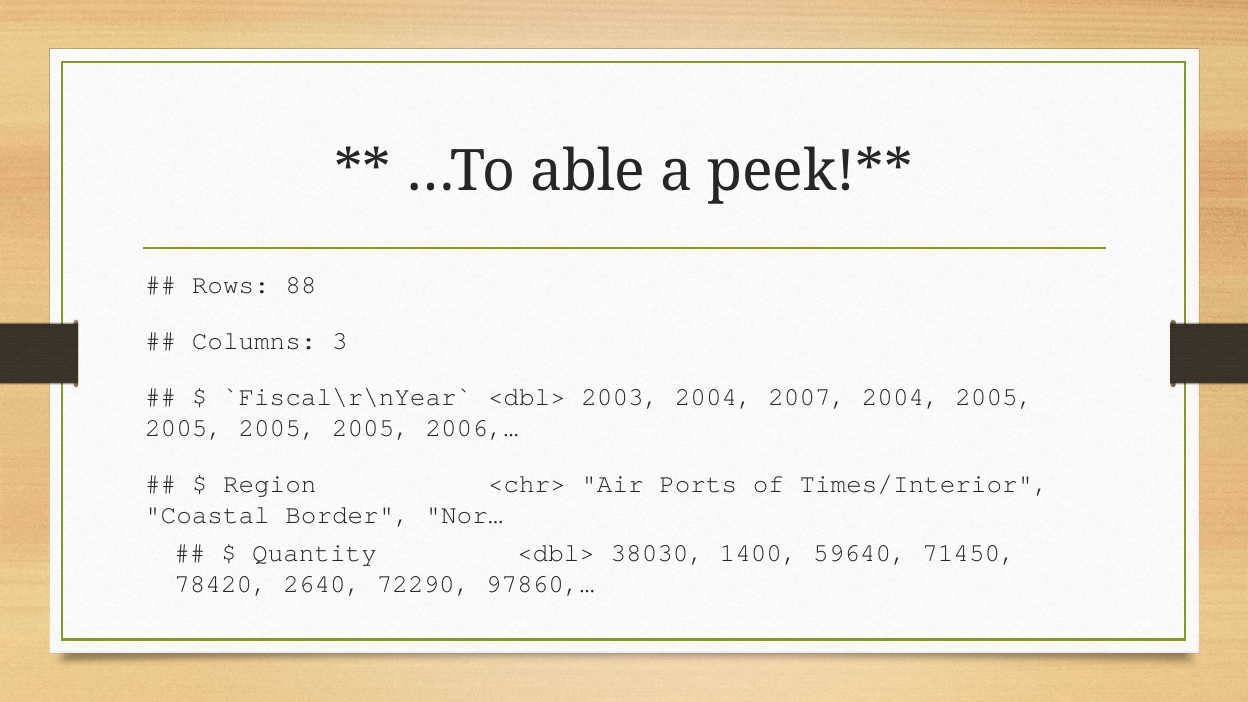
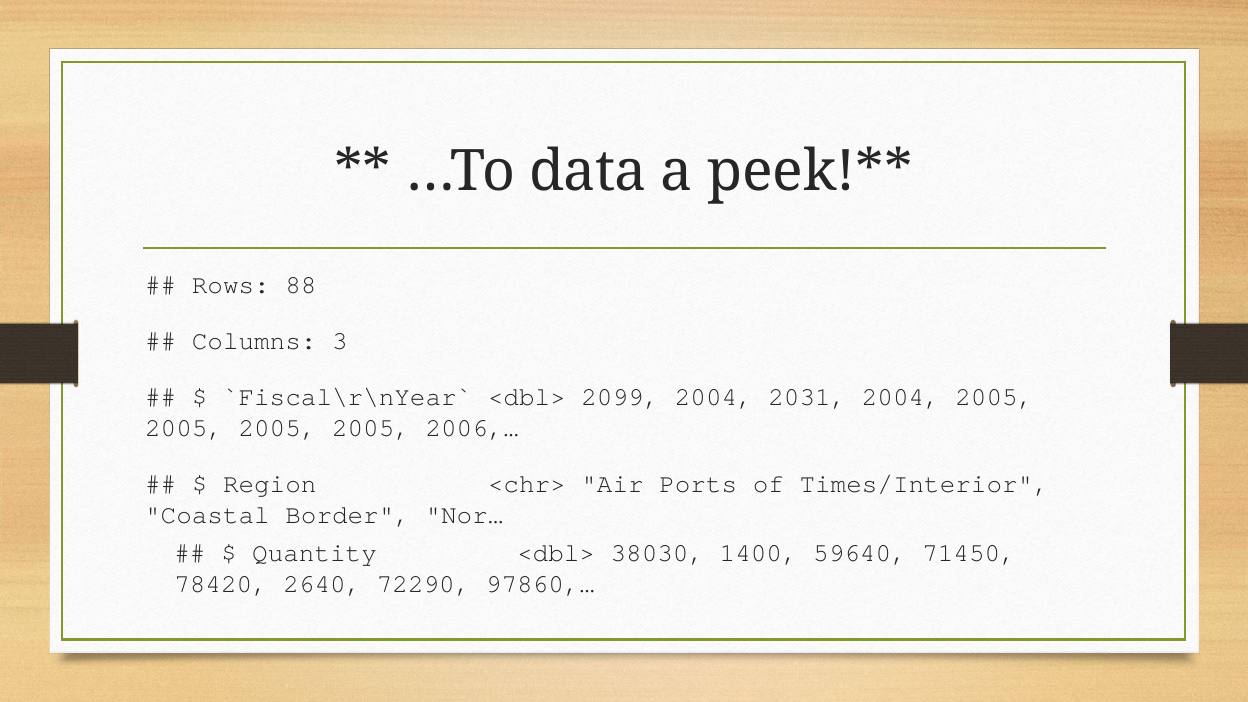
able: able -> data (588, 171)
2003: 2003 -> 2099 (620, 397)
2007: 2007 -> 2031 (807, 397)
